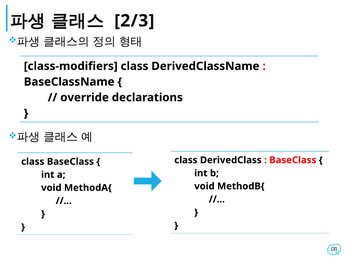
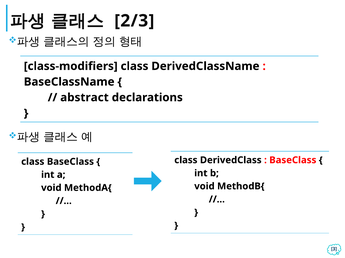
override: override -> abstract (85, 98)
